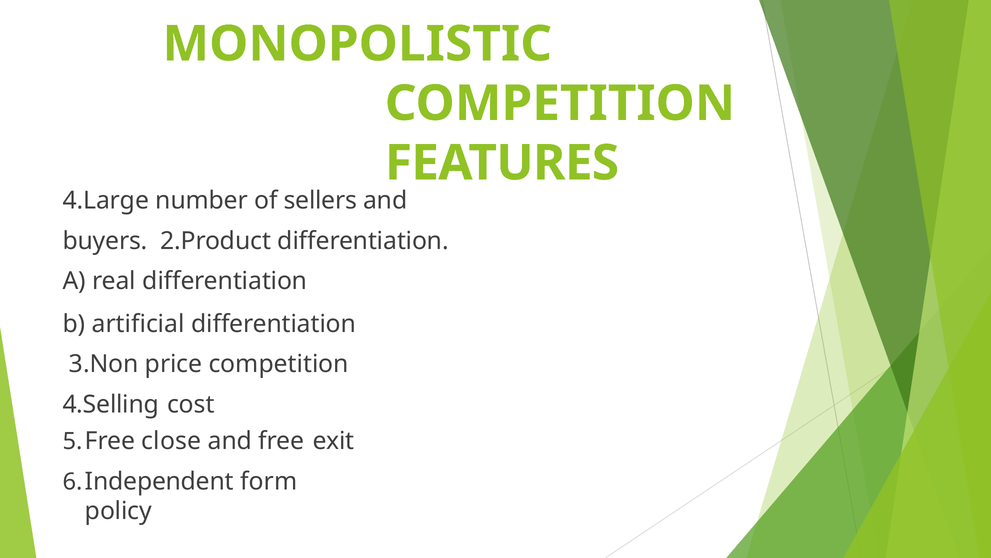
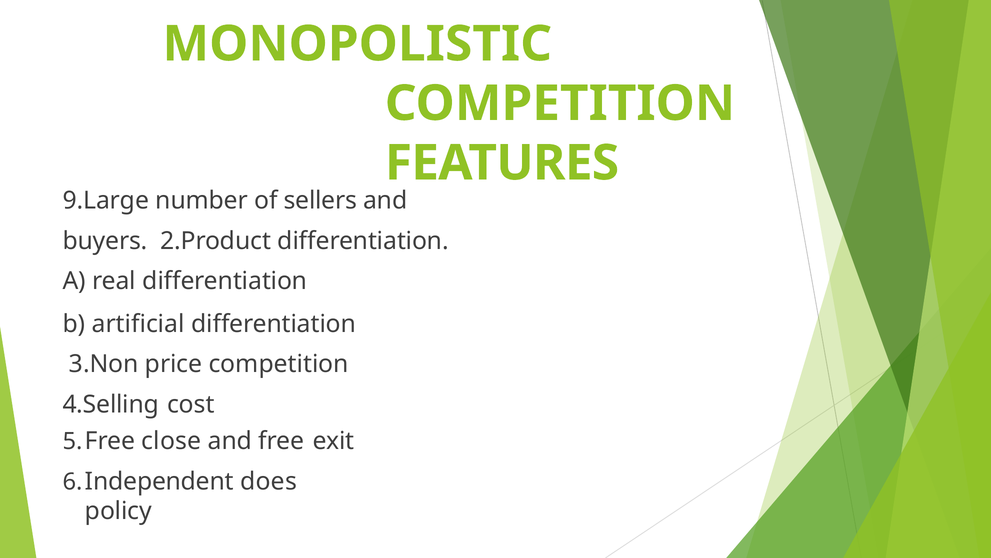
4.Large: 4.Large -> 9.Large (106, 200)
form: form -> does (269, 481)
